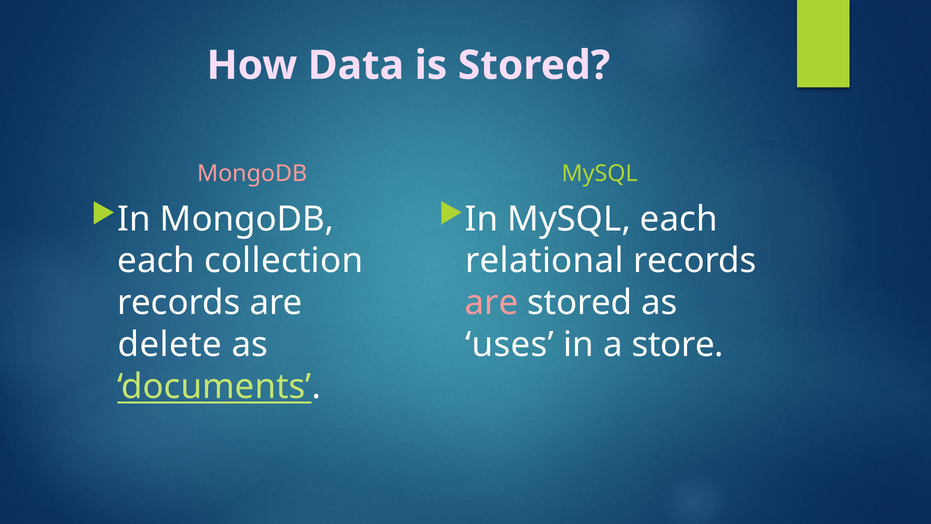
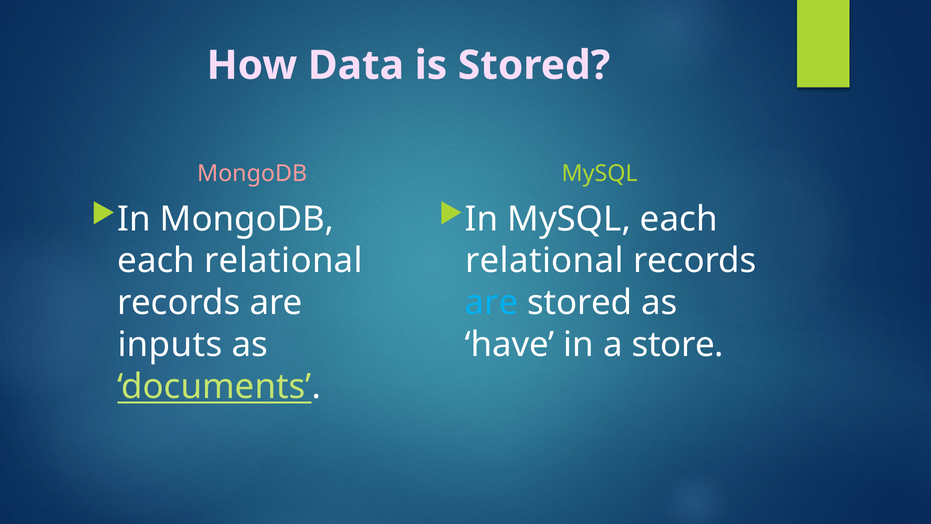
collection: collection -> relational (284, 261)
are colour: pink -> light blue (492, 303)
delete: delete -> inputs (170, 345)
uses: uses -> have (510, 345)
